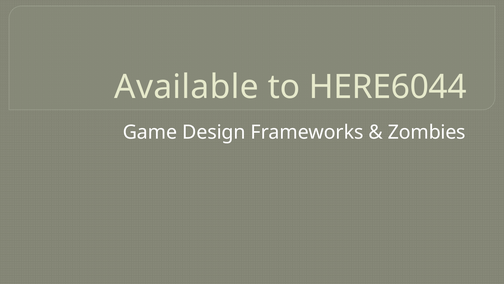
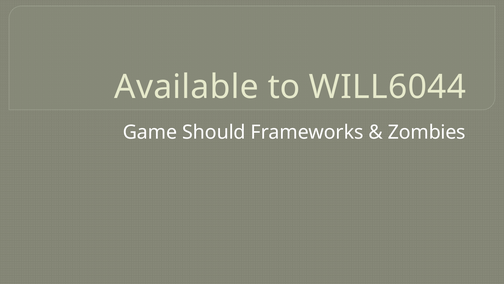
HERE6044: HERE6044 -> WILL6044 (388, 87)
Design: Design -> Should (214, 132)
